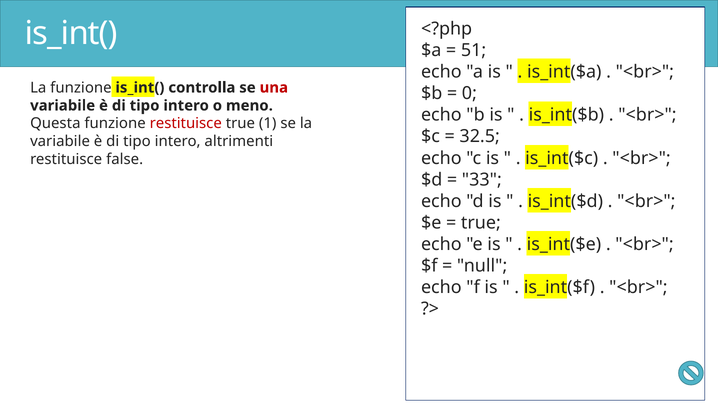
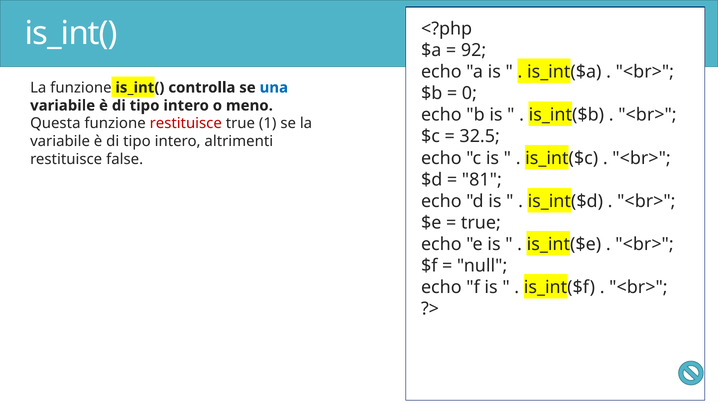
51: 51 -> 92 (474, 50)
una colour: red -> blue (274, 88)
33: 33 -> 81 (482, 180)
